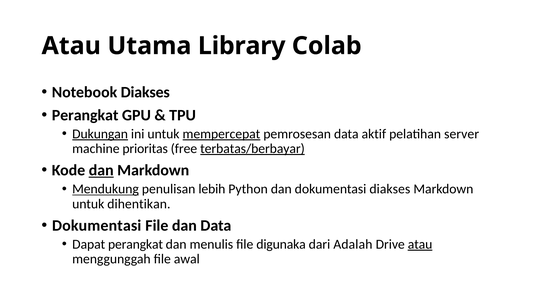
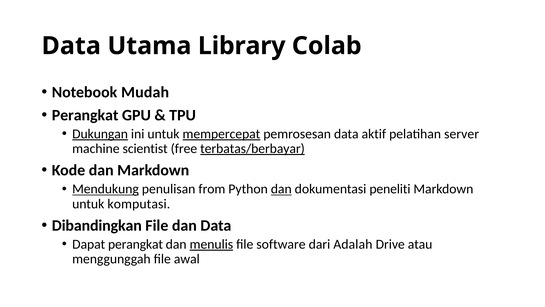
Atau: Atau -> Data (71, 46)
Notebook Diakses: Diakses -> Mudah (145, 92)
prioritas: prioritas -> scientist (145, 148)
dan underline: present -> none (101, 170)
lebih: lebih -> from (212, 189)
dan underline: none -> present (281, 189)
dokumentasi diakses: diakses -> peneliti (390, 189)
dihentikan: dihentikan -> komputasi (139, 204)
Dokumentasi: Dokumentasi -> Dibandingkan (97, 225)
menulis underline: none -> present (211, 244)
digunaka: digunaka -> software (281, 244)
atau underline: present -> none (420, 244)
